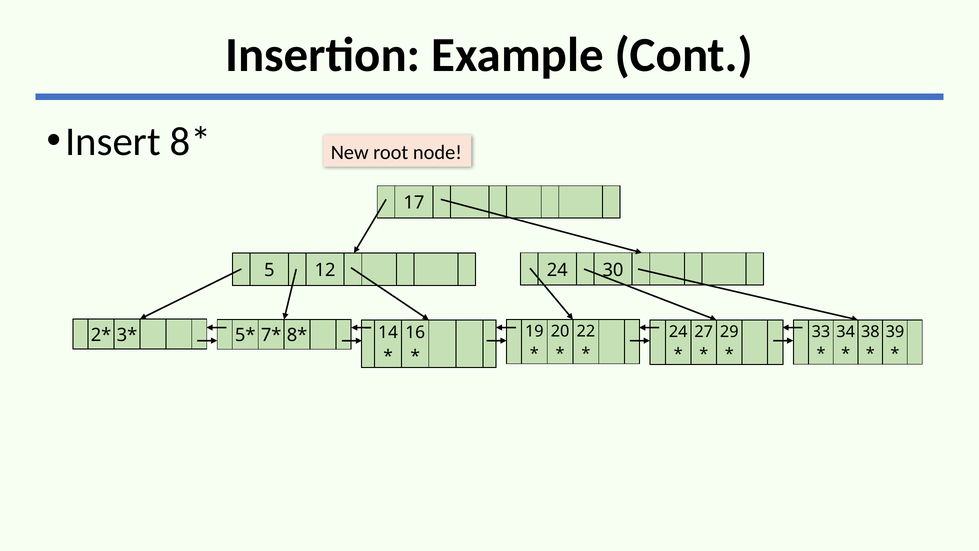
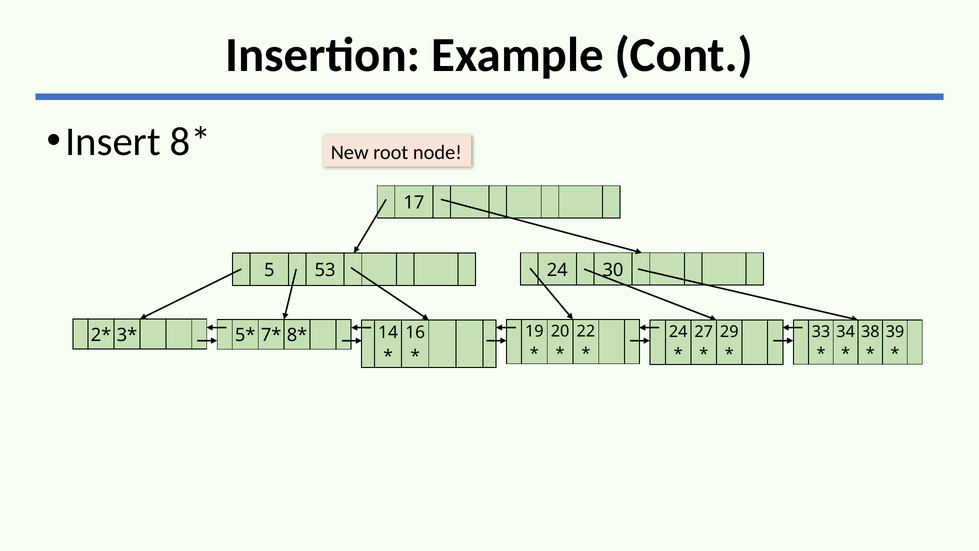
12: 12 -> 53 (325, 270)
